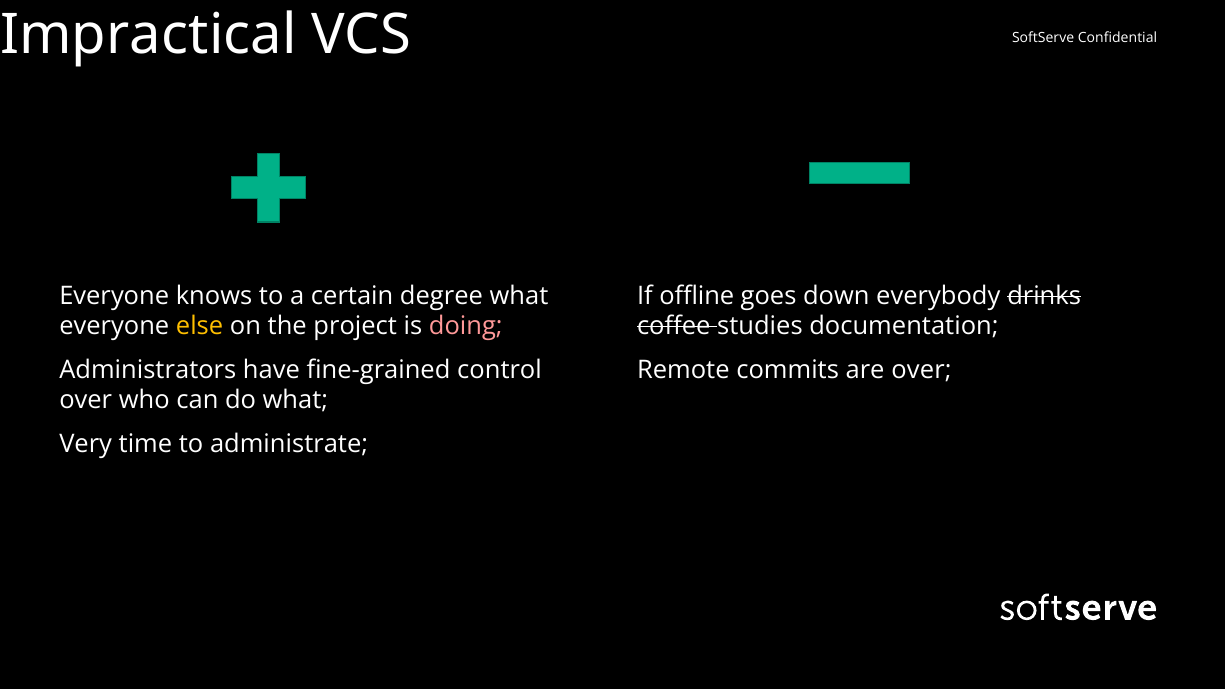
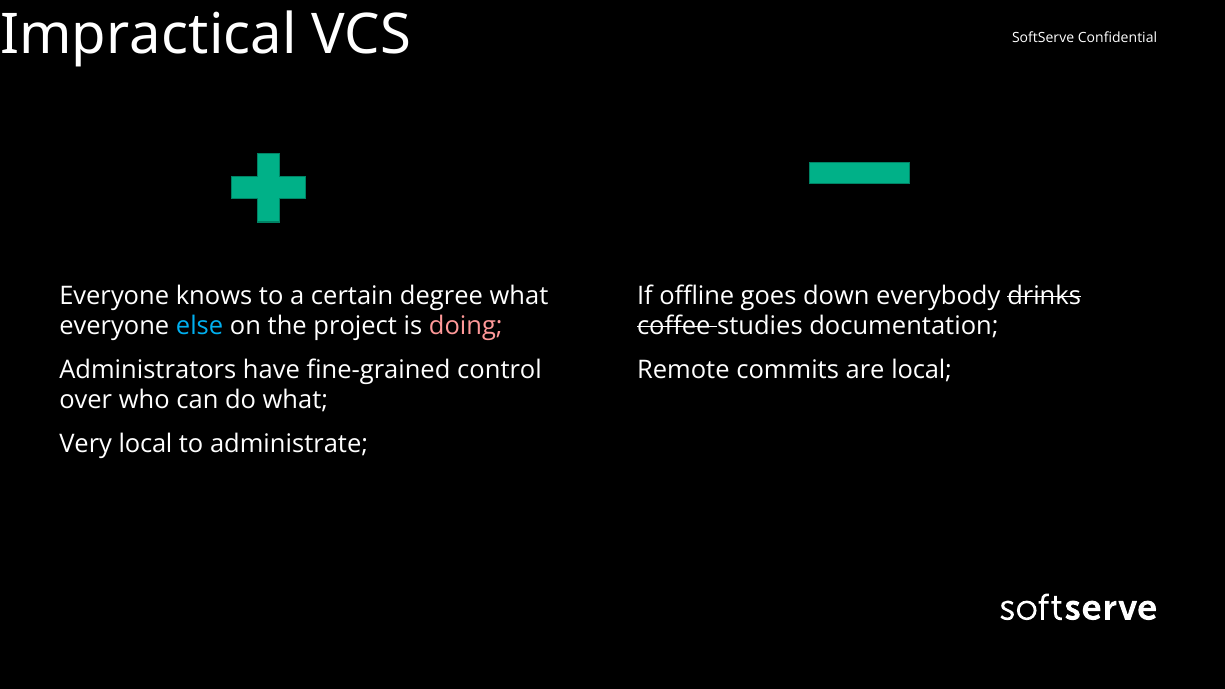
else colour: yellow -> light blue (200, 326)
are over: over -> local (922, 370)
Very time: time -> local (146, 444)
